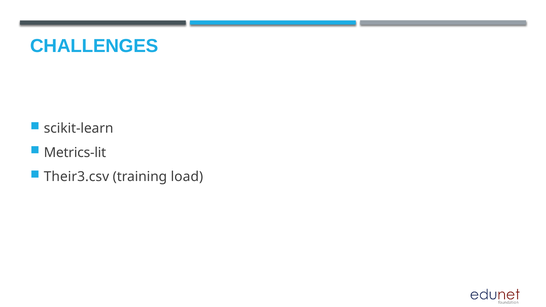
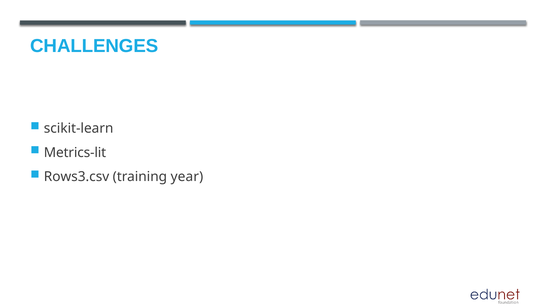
Their3.csv: Their3.csv -> Rows3.csv (77, 177)
load: load -> year (187, 177)
